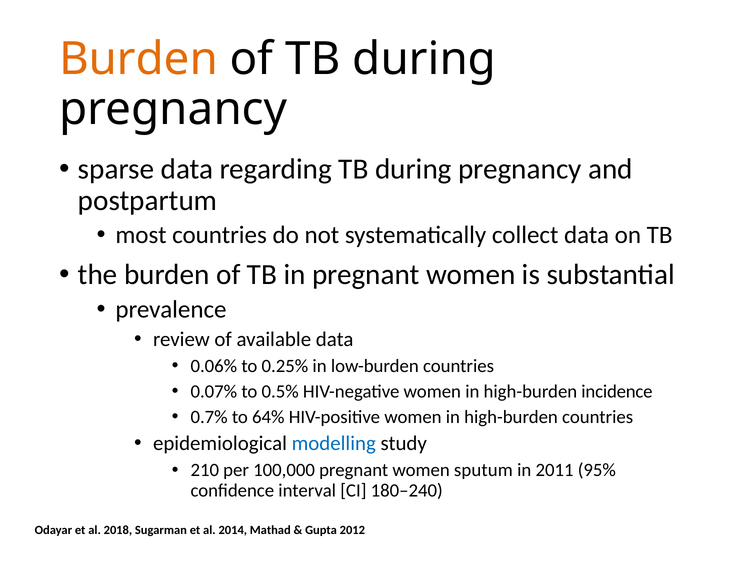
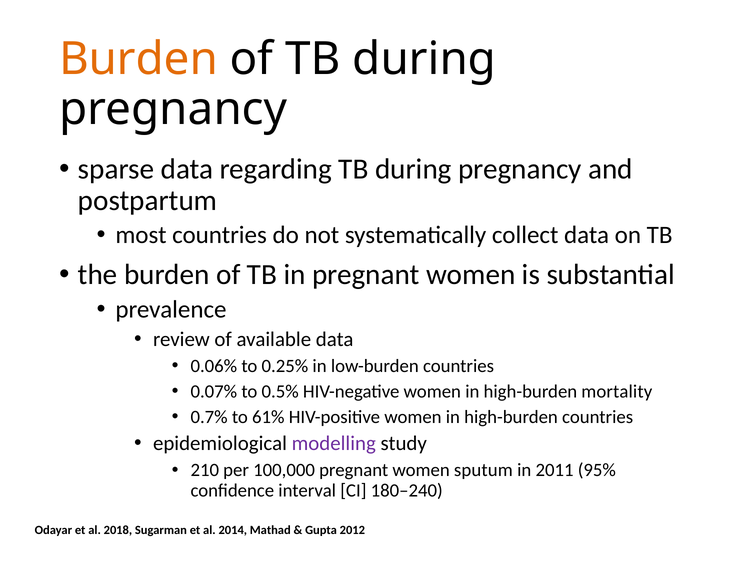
incidence: incidence -> mortality (617, 392)
64%: 64% -> 61% (268, 417)
modelling colour: blue -> purple (334, 444)
